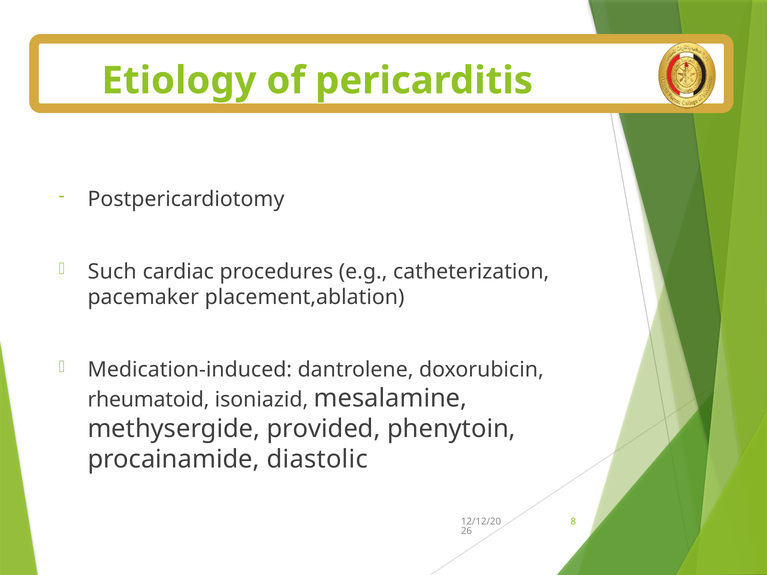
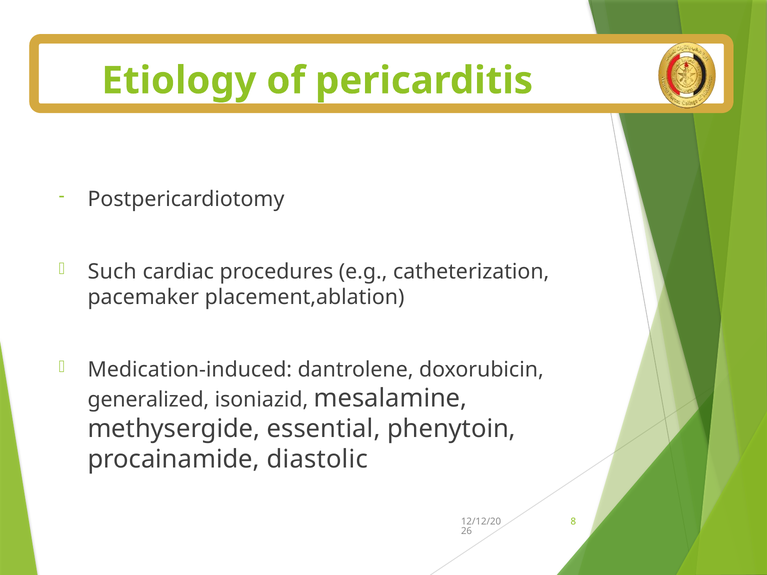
rheumatoid: rheumatoid -> generalized (148, 400)
provided: provided -> essential (324, 429)
